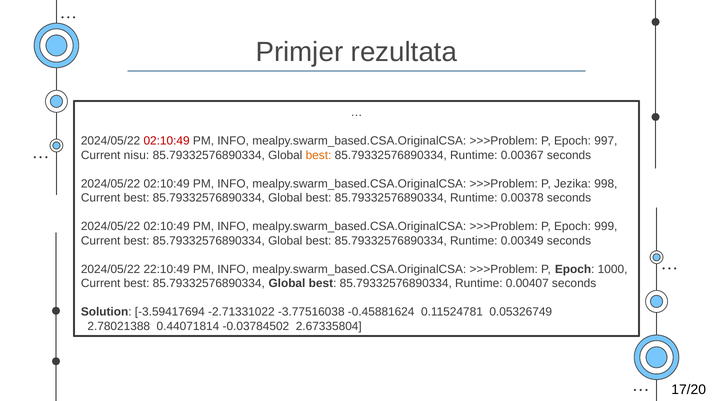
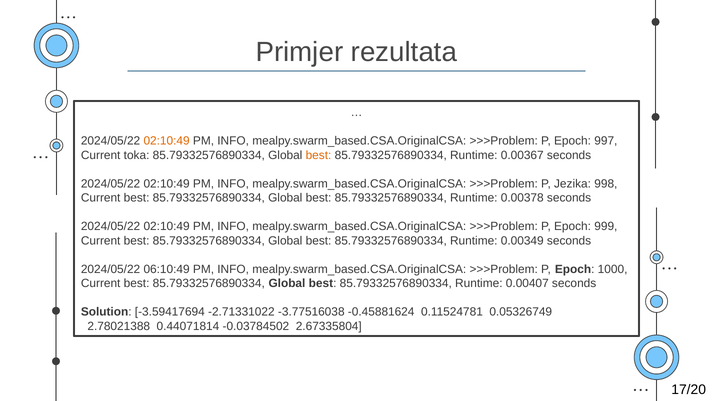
02:10:49 colour: red -> orange (167, 141)
nisu: nisu -> toka (137, 155)
22:10:49: 22:10:49 -> 06:10:49 (167, 269)
